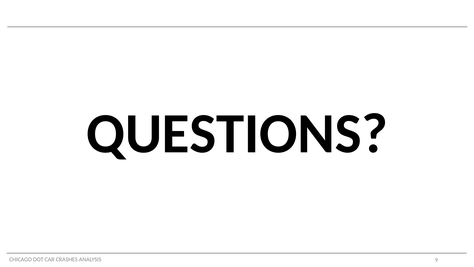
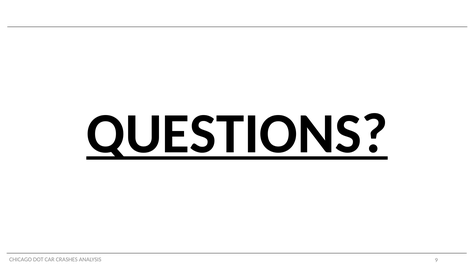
QUESTIONS underline: none -> present (237, 133)
